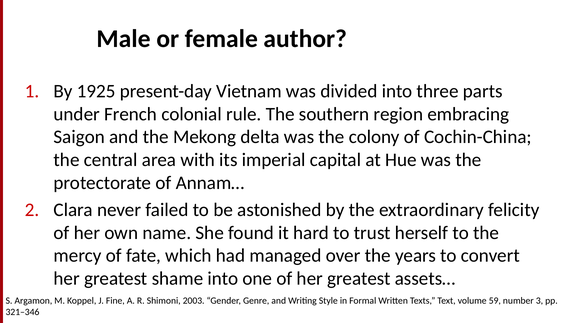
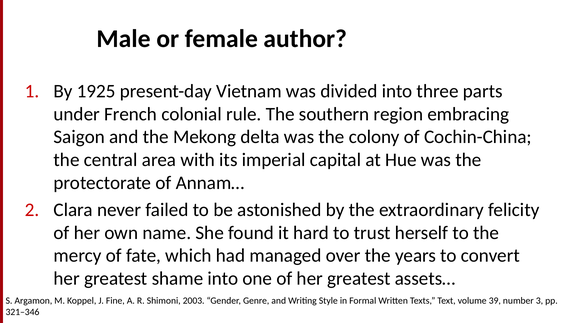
59: 59 -> 39 (495, 301)
